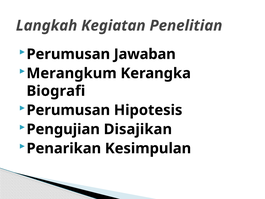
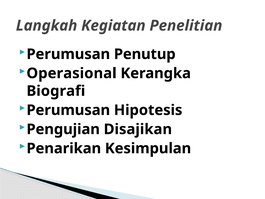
Jawaban: Jawaban -> Penutup (145, 54)
Merangkum: Merangkum -> Operasional (72, 73)
